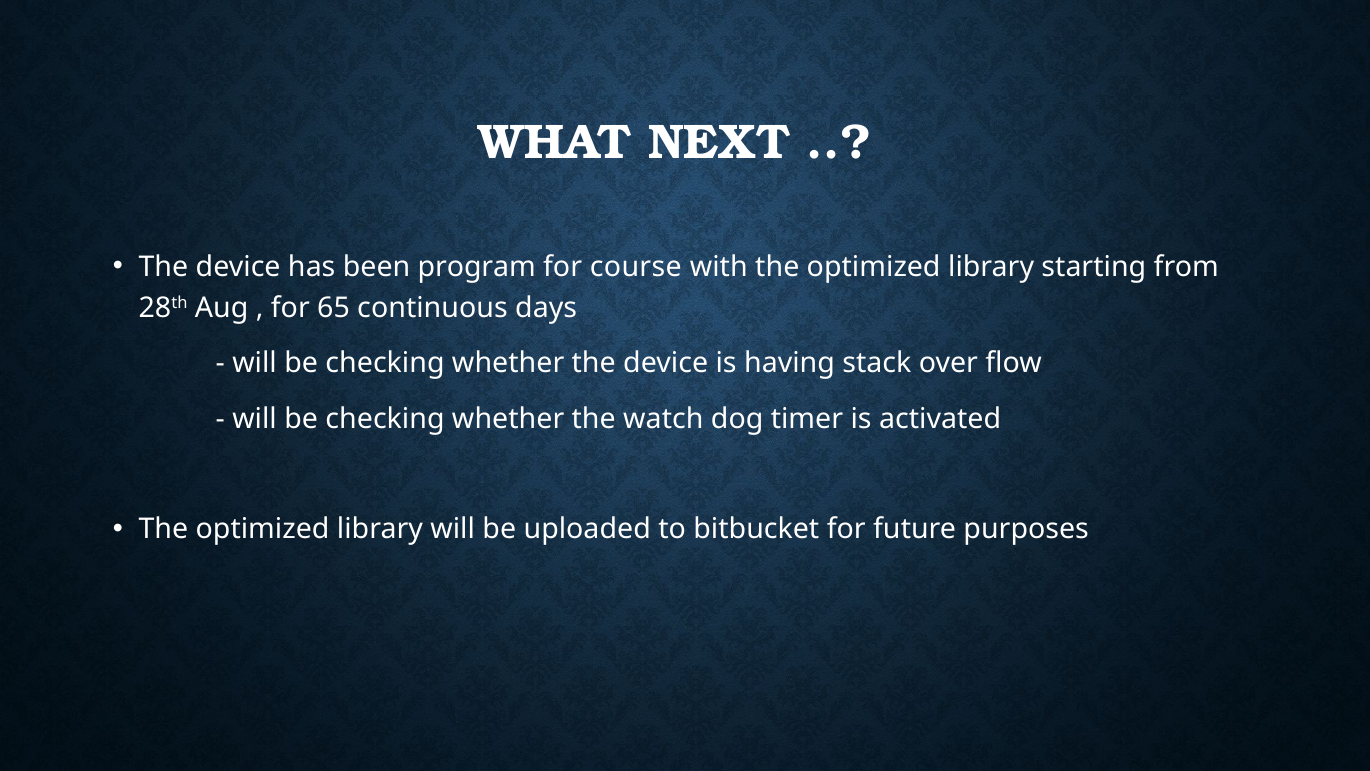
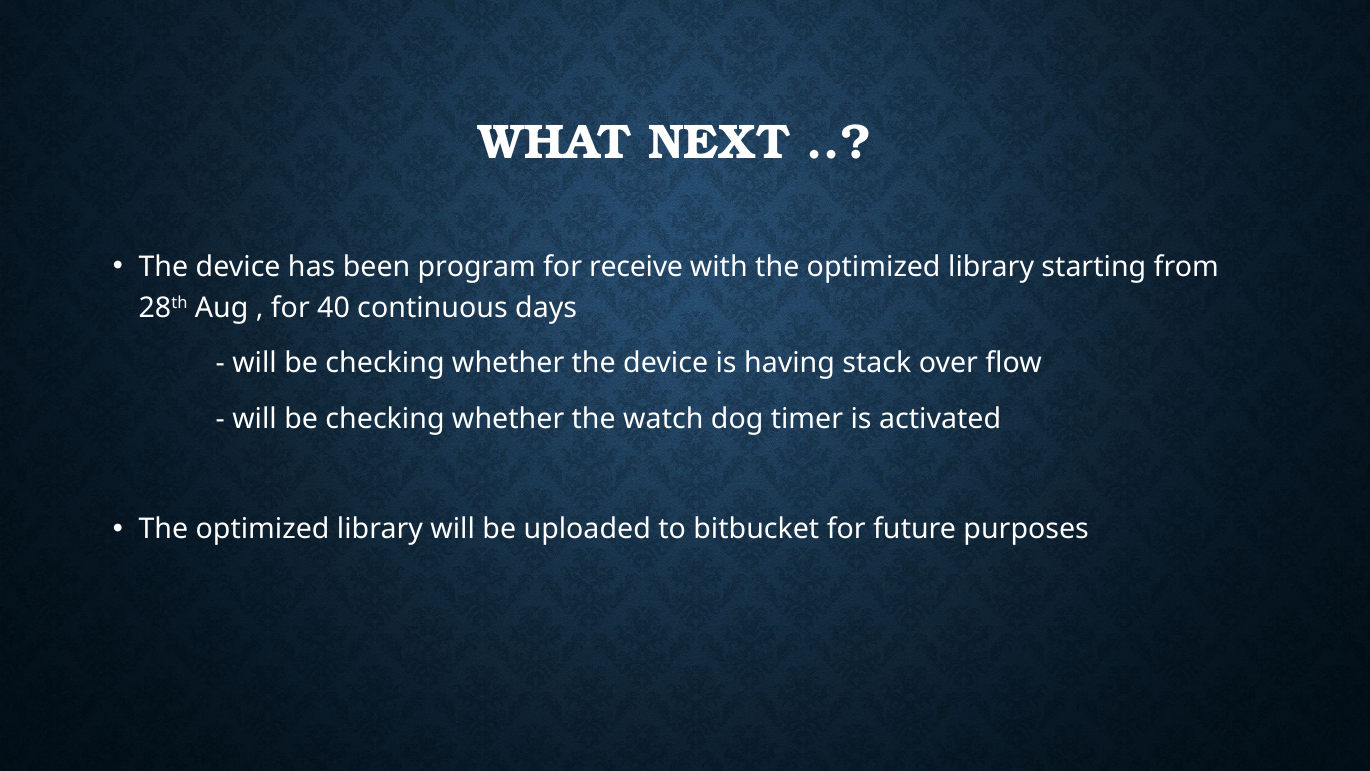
course: course -> receive (636, 267)
65: 65 -> 40 (334, 308)
